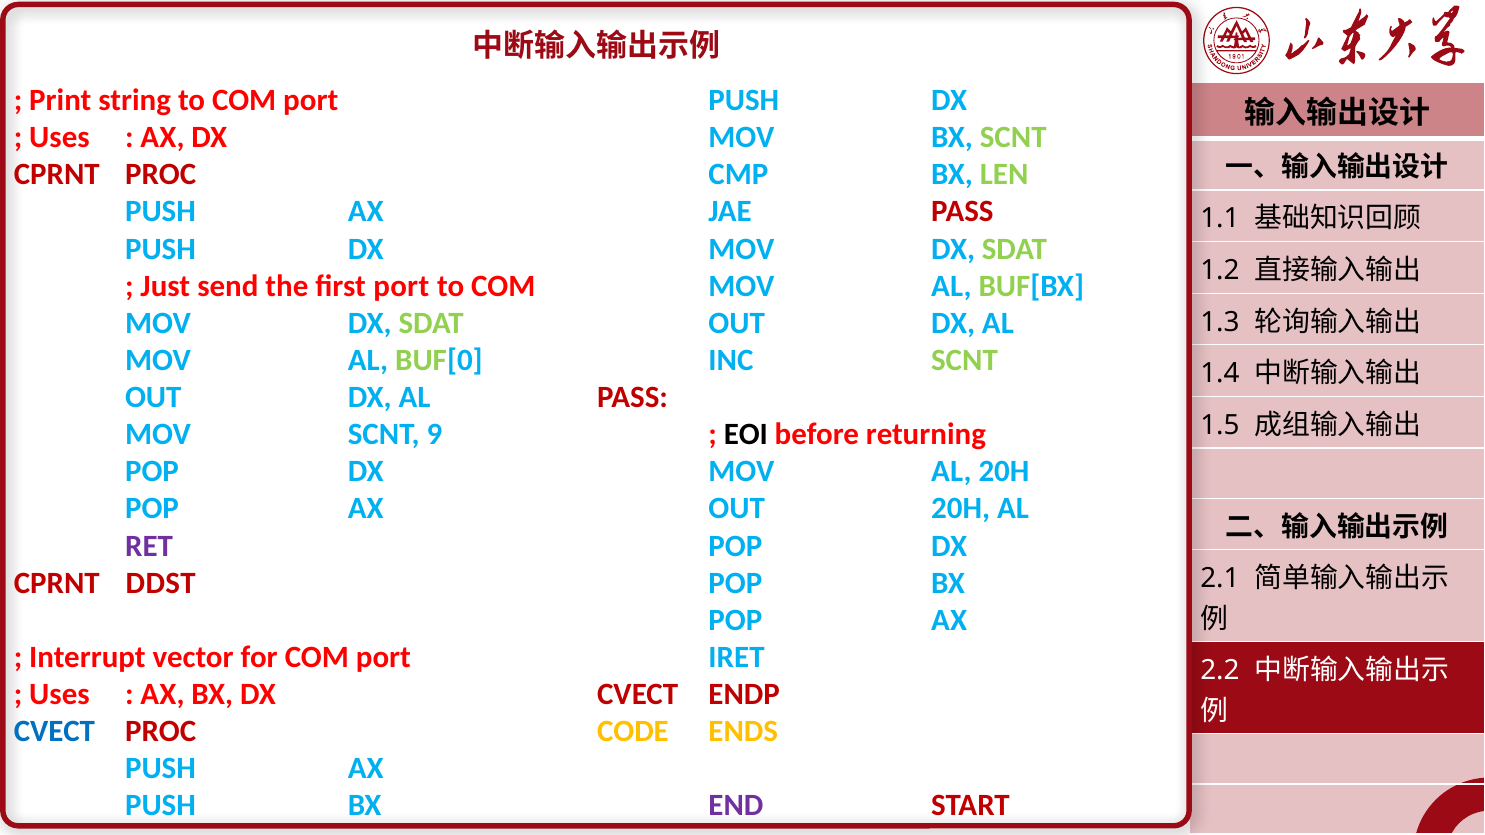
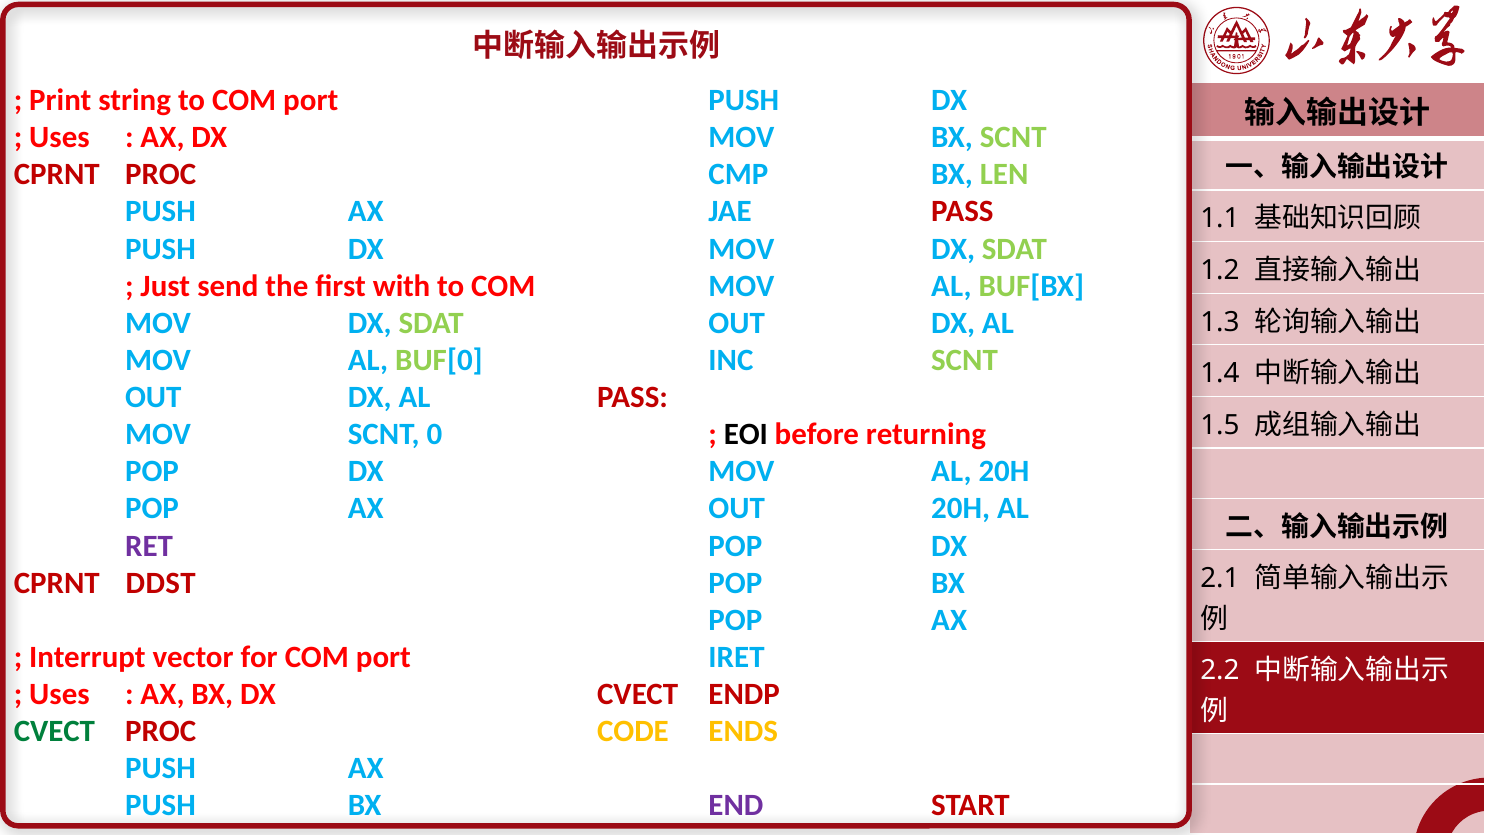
first port: port -> with (402, 286)
9: 9 -> 0 (435, 435)
CVECT colour: blue -> green (54, 732)
